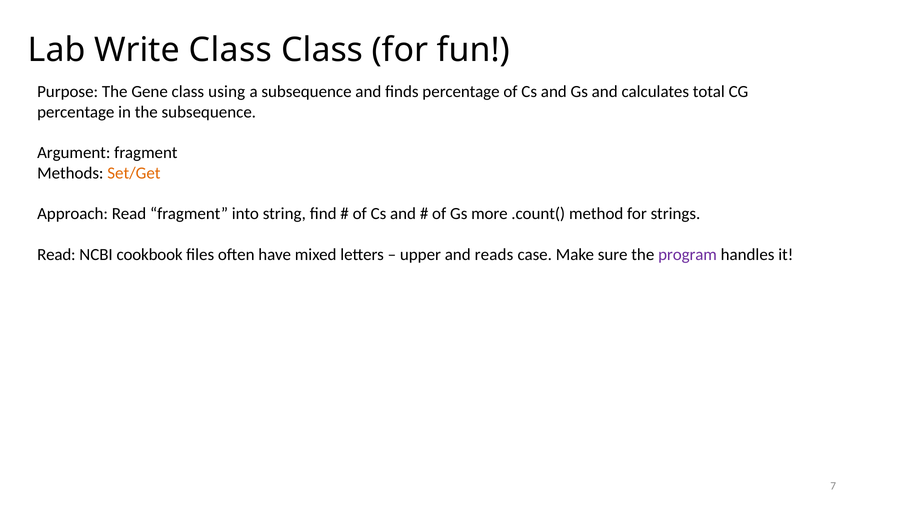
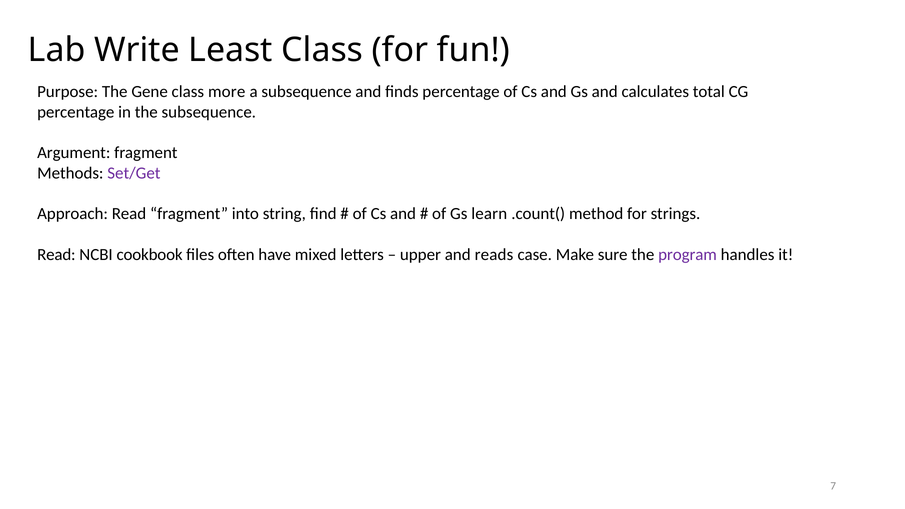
Write Class: Class -> Least (231, 50)
using: using -> more (227, 92)
Set/Get colour: orange -> purple (134, 173)
more: more -> learn (489, 214)
